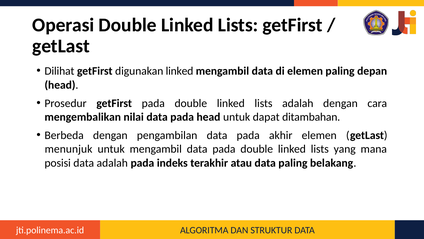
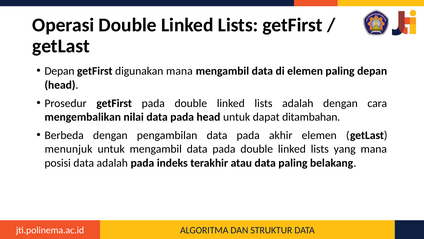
Dilihat: Dilihat -> Depan (59, 71)
digunakan linked: linked -> mana (179, 71)
